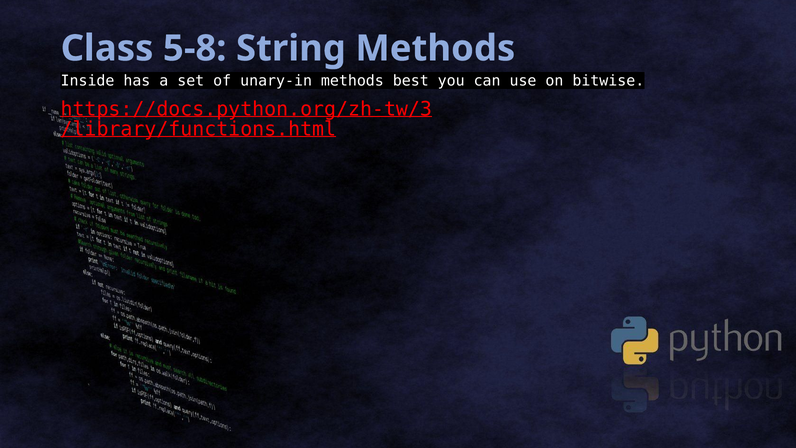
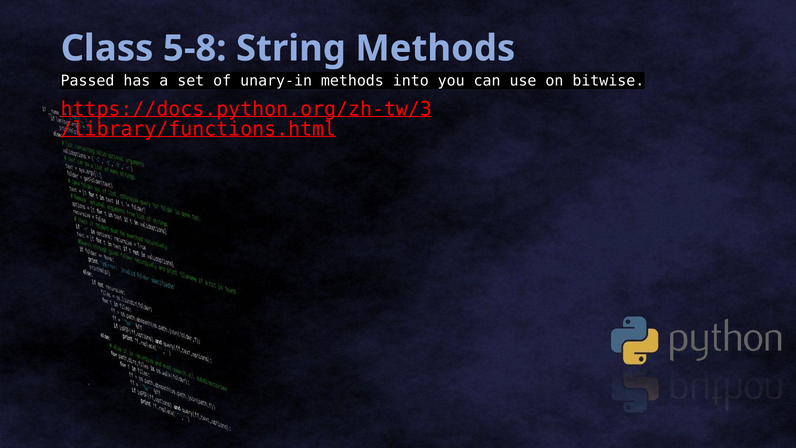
Inside: Inside -> Passed (88, 81)
best: best -> into (411, 81)
